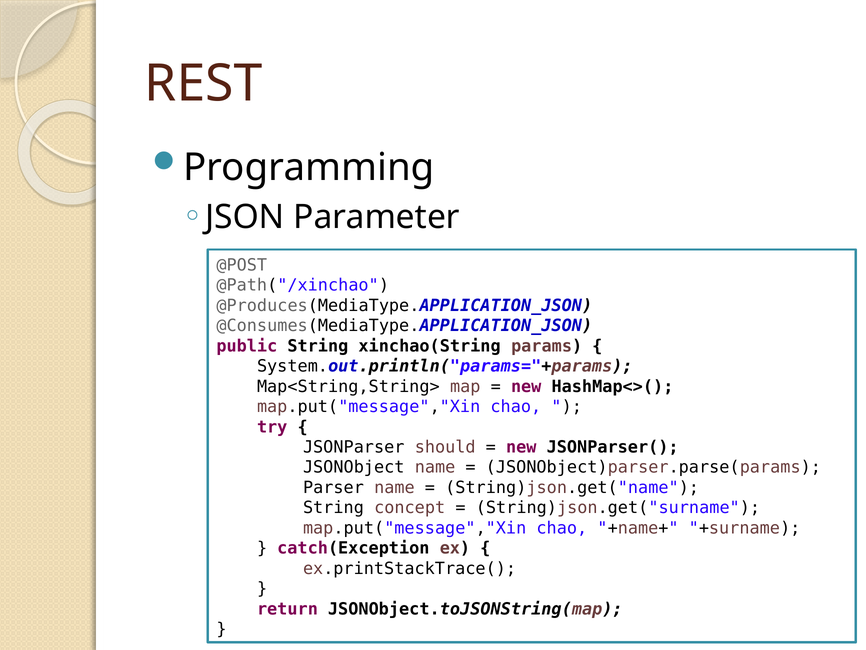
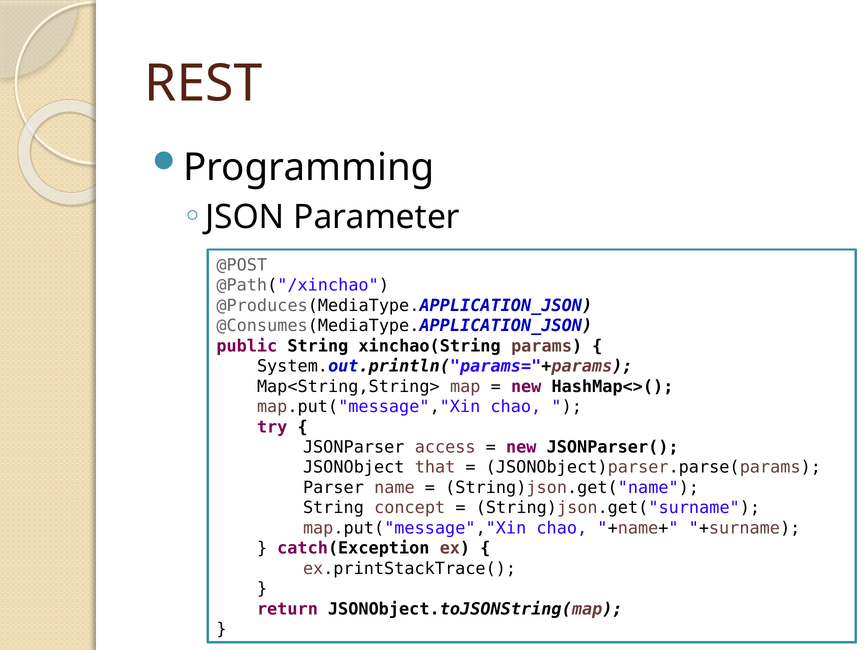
should: should -> access (445, 447)
JSONObject name: name -> that (435, 467)
